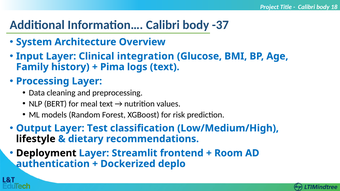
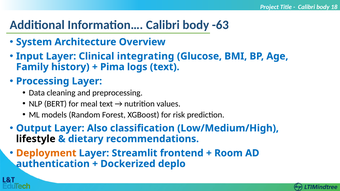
-37: -37 -> -63 (220, 25)
integration: integration -> integrating (146, 56)
Test: Test -> Also (97, 128)
Deployment colour: black -> orange (46, 153)
